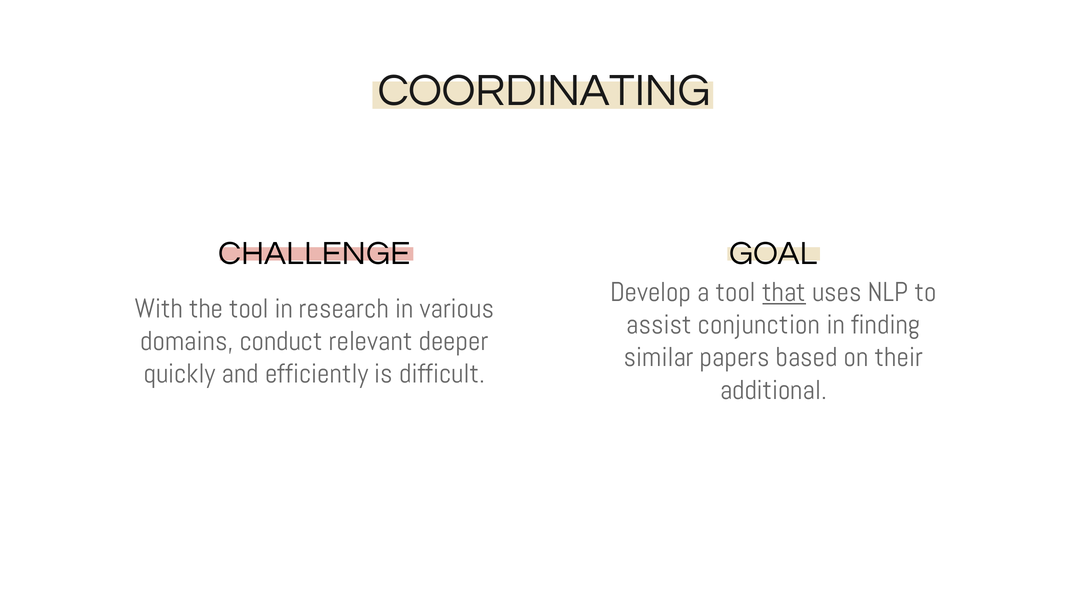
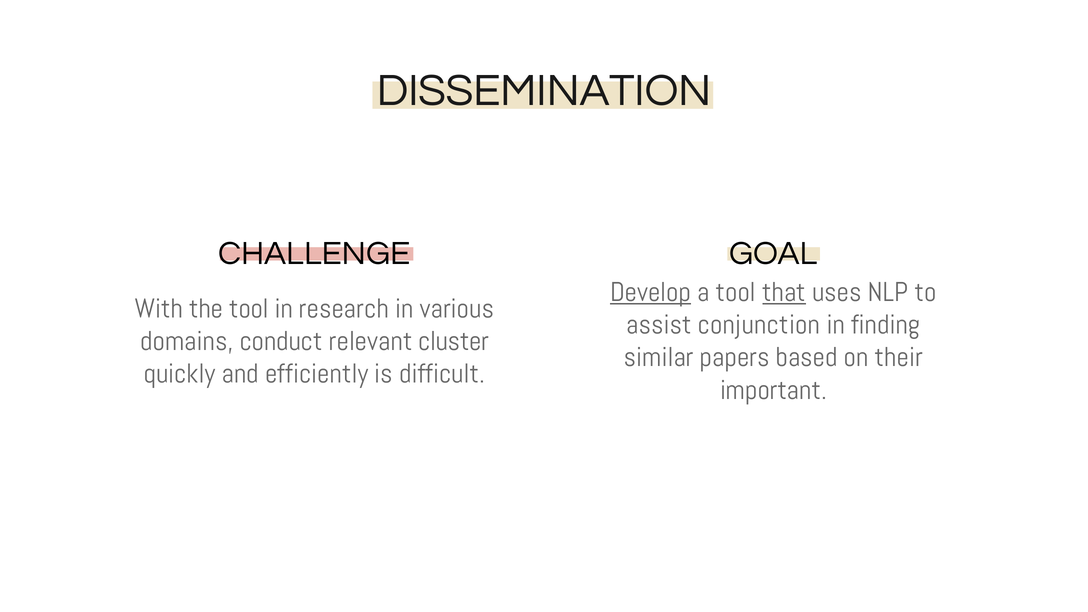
COORDINATING: COORDINATING -> DISSEMINATION (544, 90)
Develop underline: none -> present (651, 292)
deeper: deeper -> cluster (454, 341)
additional: additional -> important (773, 390)
